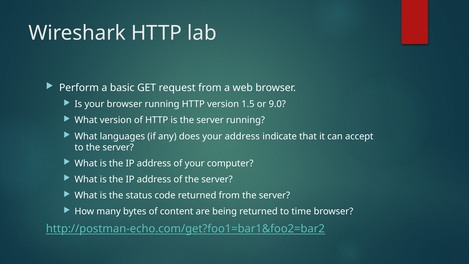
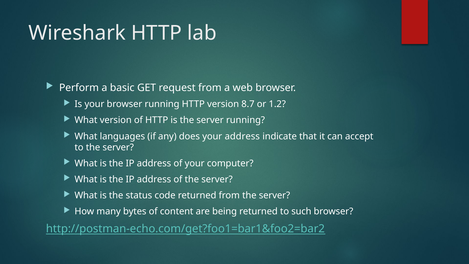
1.5: 1.5 -> 8.7 (248, 104)
9.0: 9.0 -> 1.2 (277, 104)
time: time -> such (301, 211)
